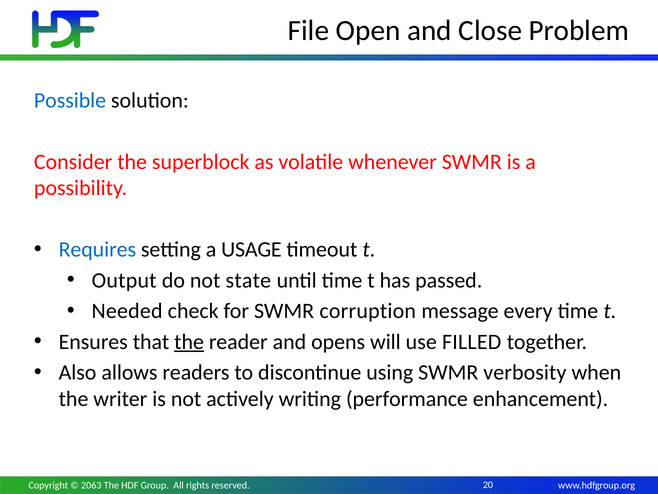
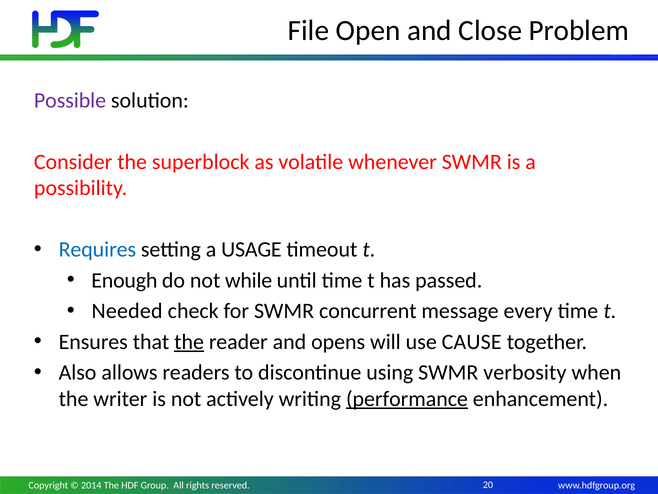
Possible colour: blue -> purple (70, 100)
Output: Output -> Enough (124, 280)
state: state -> while (249, 280)
corruption: corruption -> concurrent (368, 311)
FILLED: FILLED -> CAUSE (472, 341)
performance underline: none -> present (407, 398)
2063: 2063 -> 2014 (91, 485)
